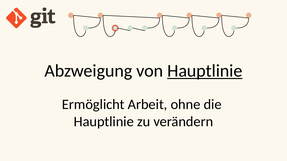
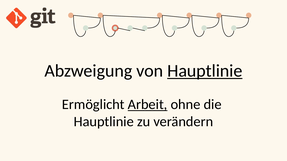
Arbeit underline: none -> present (148, 105)
